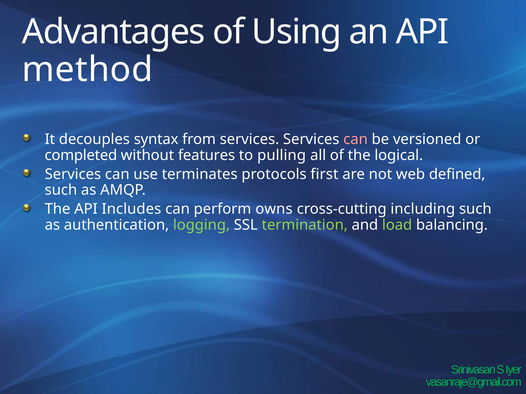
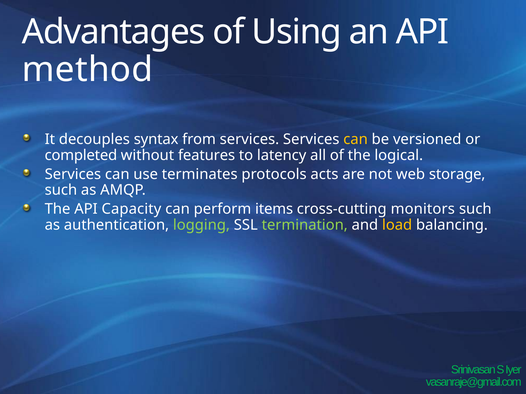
can colour: pink -> yellow (356, 139)
pulling: pulling -> latency (282, 155)
first: first -> acts (324, 174)
defined: defined -> storage (457, 174)
Includes: Includes -> Capacity (131, 209)
owns: owns -> items (274, 209)
including: including -> monitors (423, 209)
load colour: light green -> yellow (397, 225)
